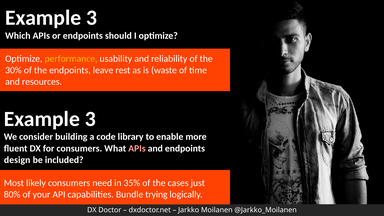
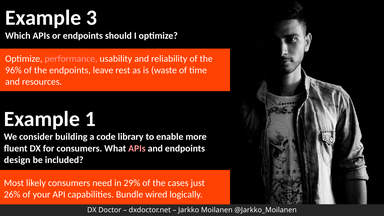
performance colour: yellow -> pink (71, 59)
30%: 30% -> 96% (13, 70)
3: 3 -> 1 (90, 119)
35%: 35% -> 29% (132, 183)
80%: 80% -> 26% (12, 194)
trying: trying -> wired (156, 194)
